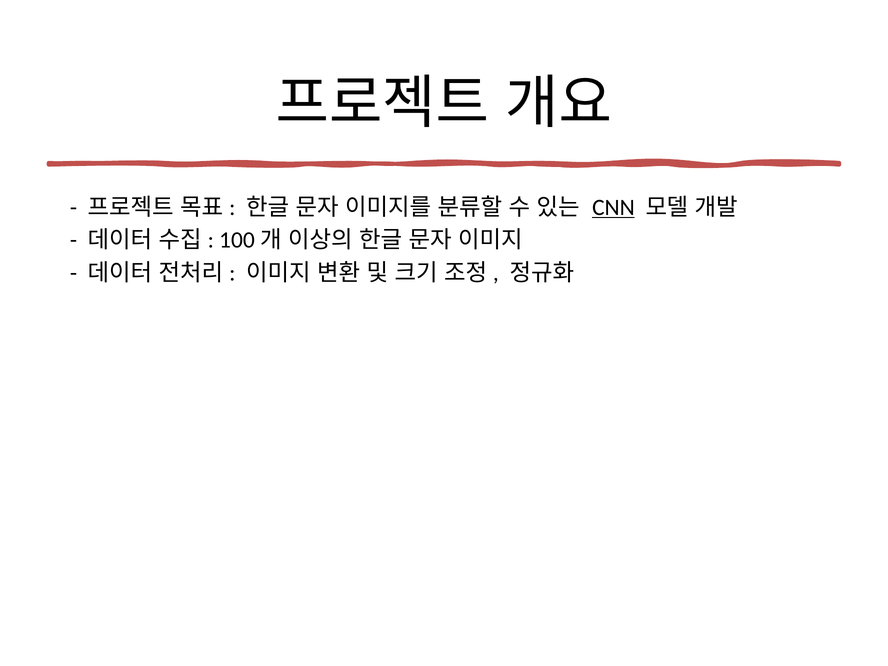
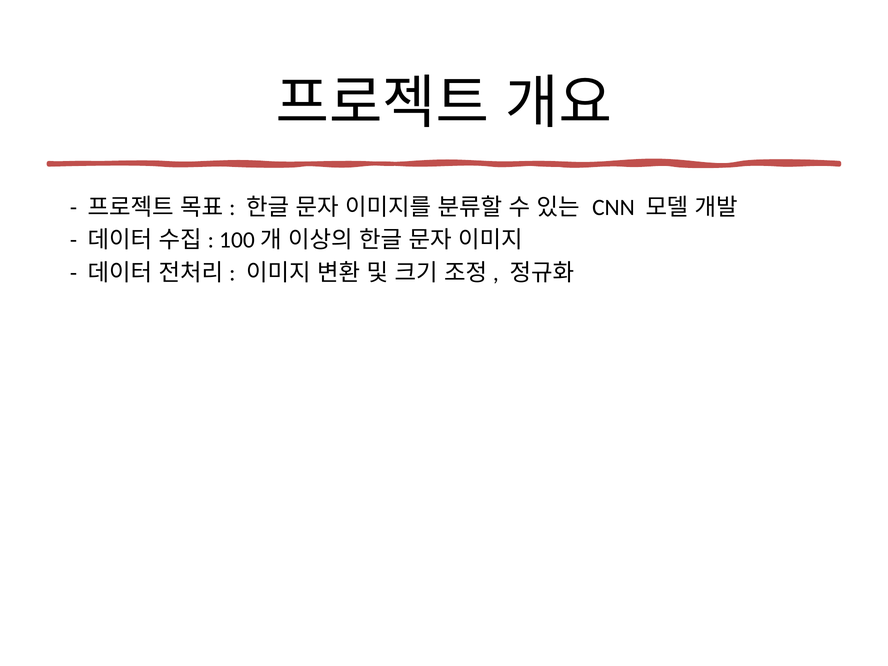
CNN underline: present -> none (613, 207)
